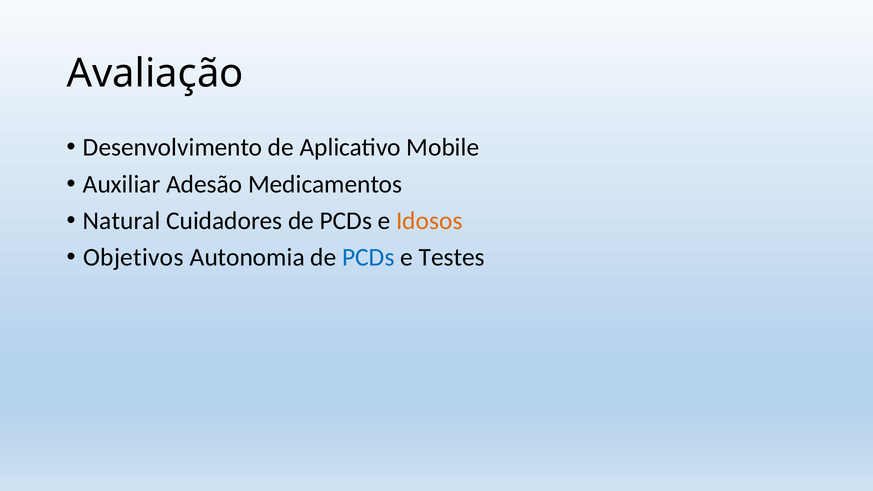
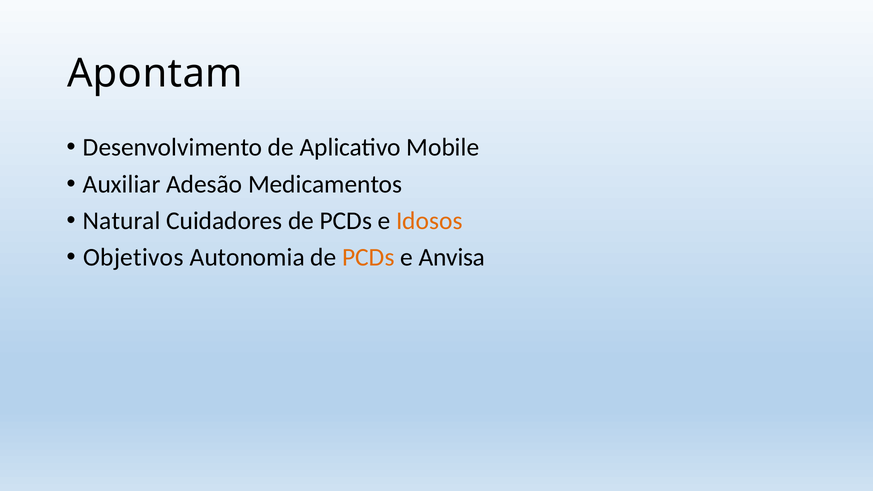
Avaliação: Avaliação -> Apontam (155, 73)
PCDs colour: blue -> orange (368, 257)
Testes: Testes -> Anvisa (452, 257)
